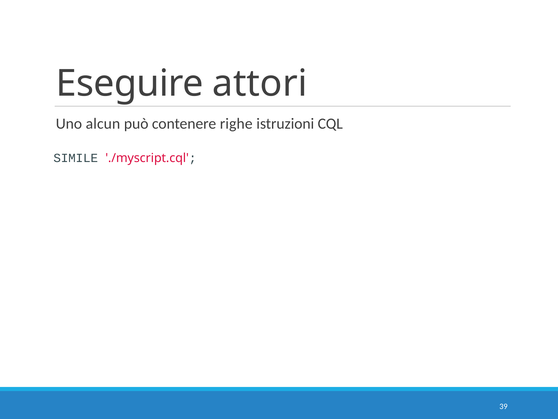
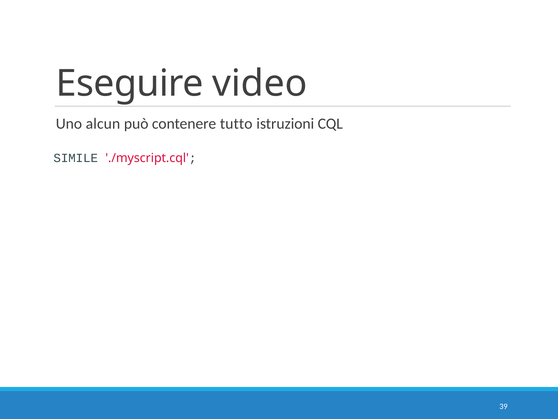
attori: attori -> video (260, 83)
righe: righe -> tutto (236, 124)
